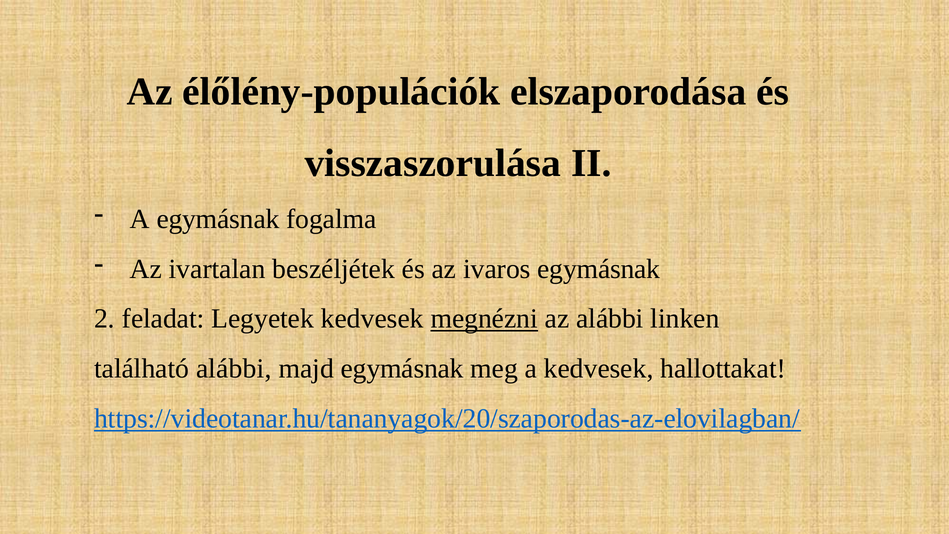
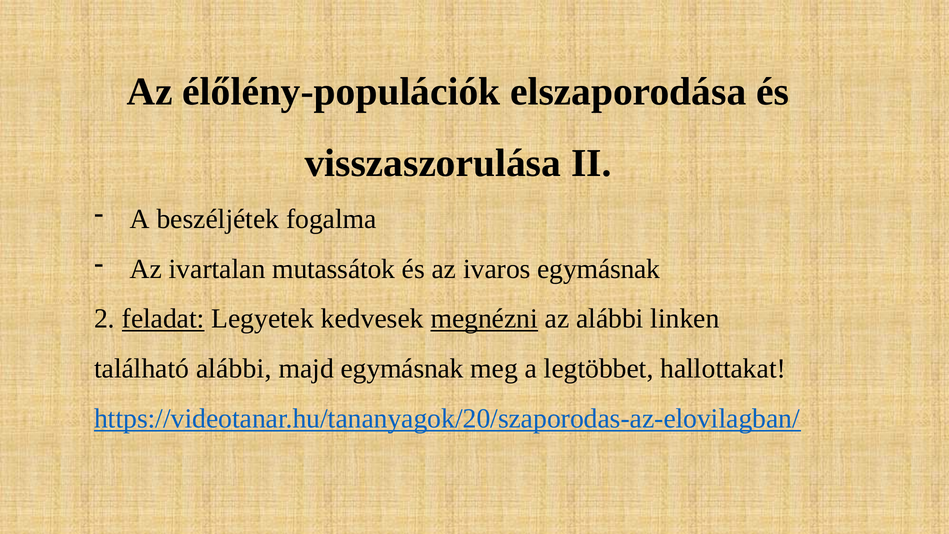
A egymásnak: egymásnak -> beszéljétek (218, 219)
beszéljétek: beszéljétek -> mutassátok (334, 269)
feladat underline: none -> present (163, 319)
a kedvesek: kedvesek -> legtöbbet (599, 369)
